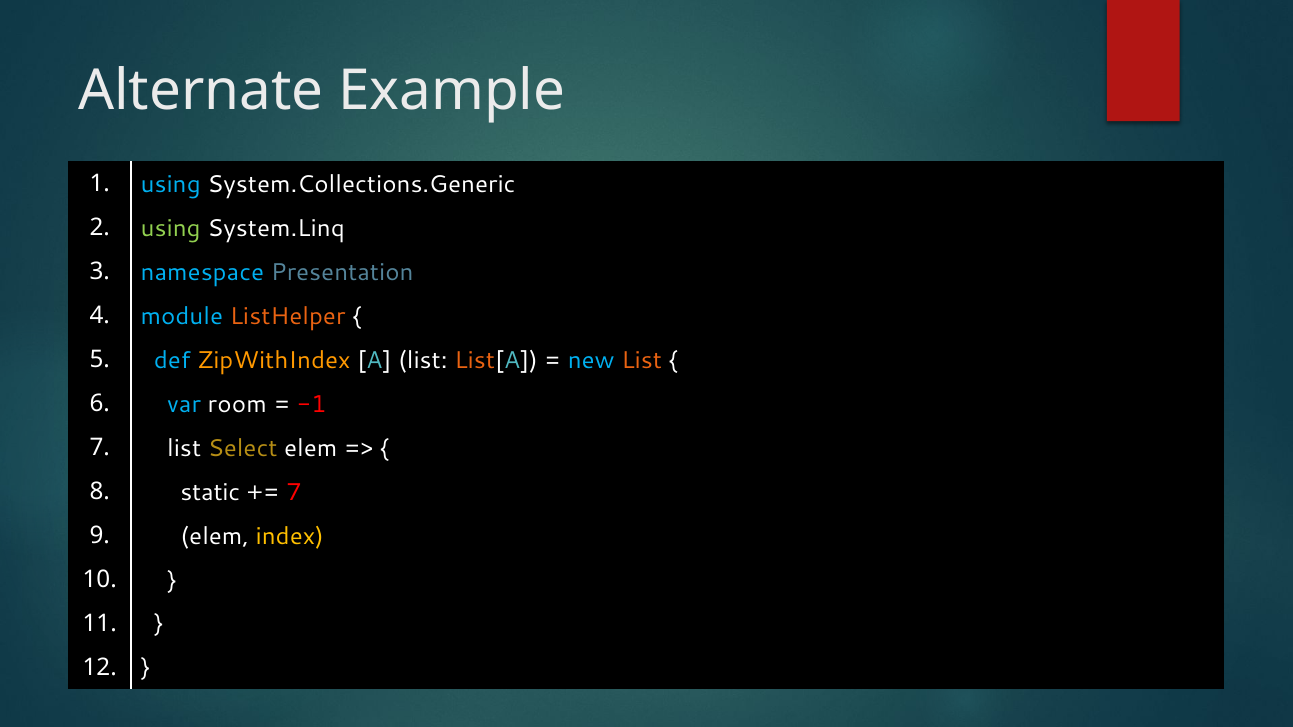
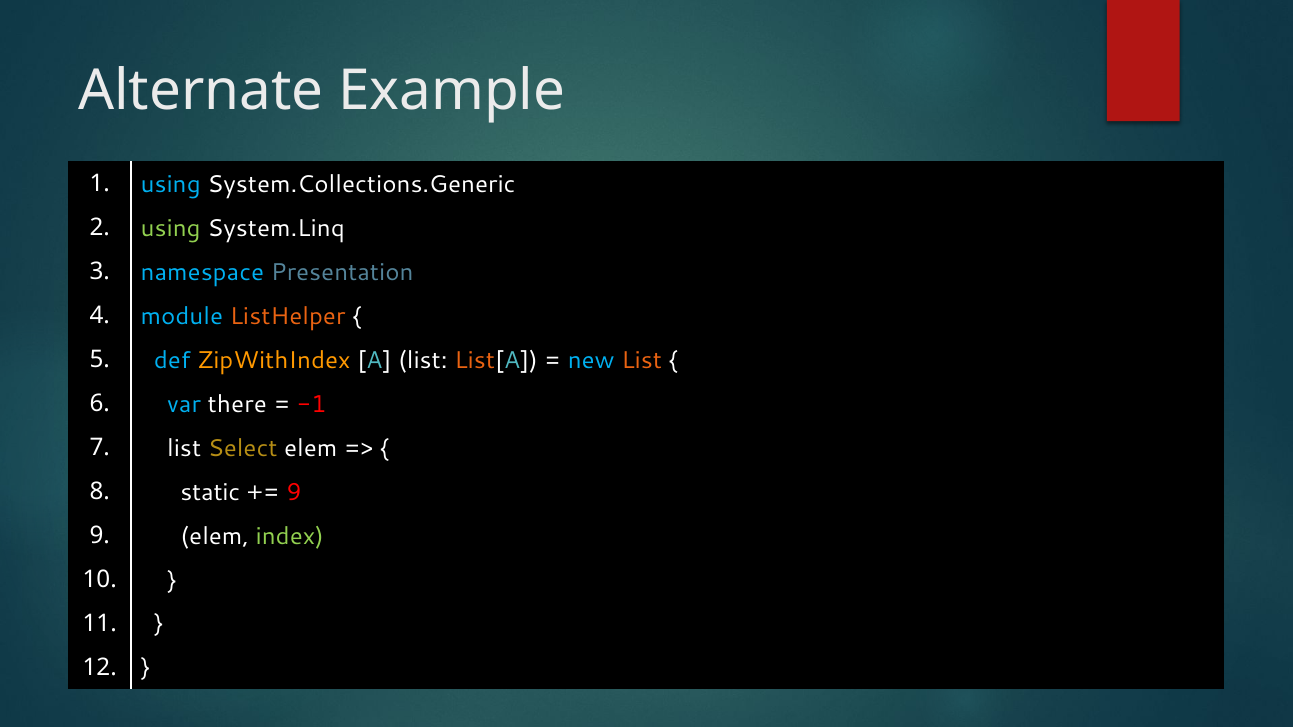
room: room -> there (237, 404)
7: 7 -> 9 (294, 492)
index colour: yellow -> light green (290, 536)
